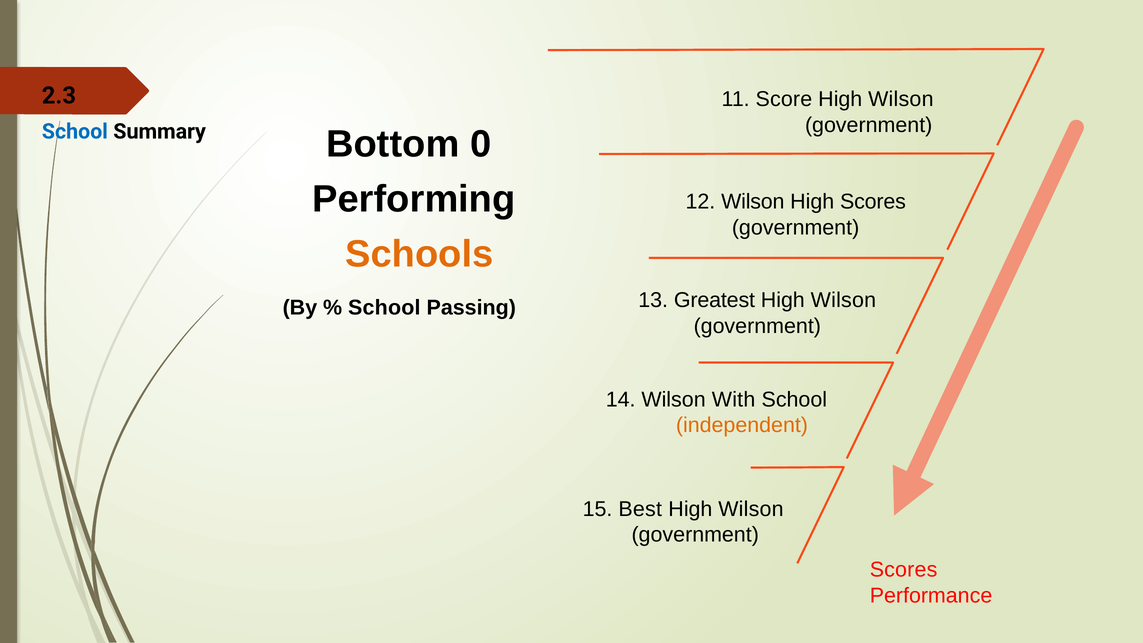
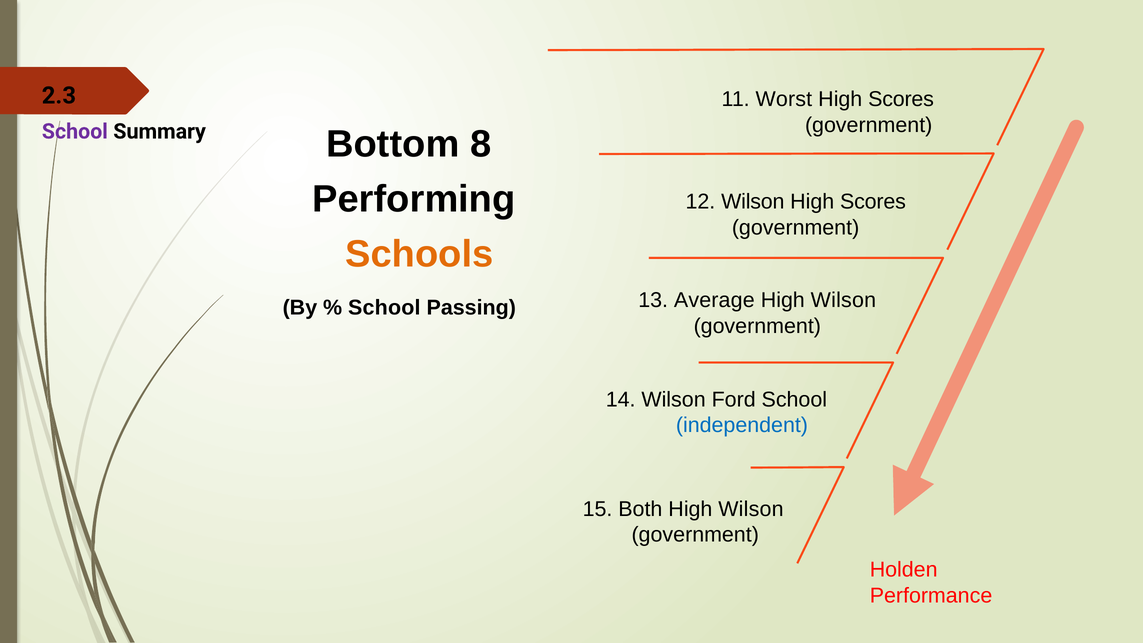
Score: Score -> Worst (784, 99)
Wilson: Wilson -> Scores (901, 99)
School colour: blue -> purple (75, 131)
0: 0 -> 8 (481, 144)
Greatest: Greatest -> Average (714, 300)
With: With -> Ford (734, 400)
independent colour: orange -> blue (742, 425)
Best: Best -> Both (640, 509)
Scores: Scores -> Holden (904, 570)
